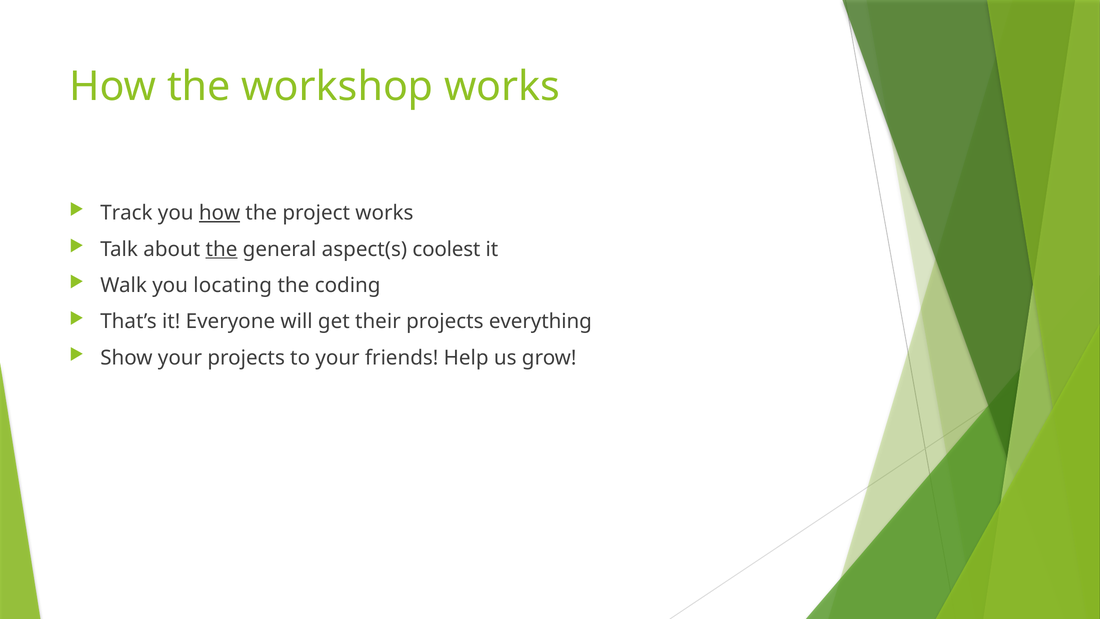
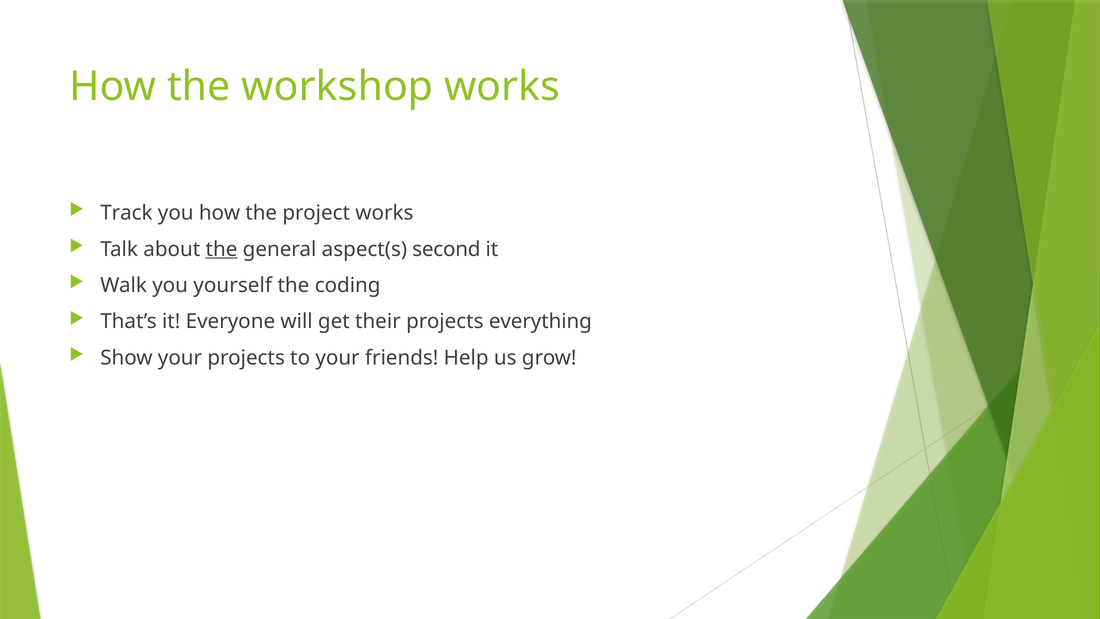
how underline: present -> none (219, 213)
coolest: coolest -> second (446, 249)
locating: locating -> yourself (233, 285)
